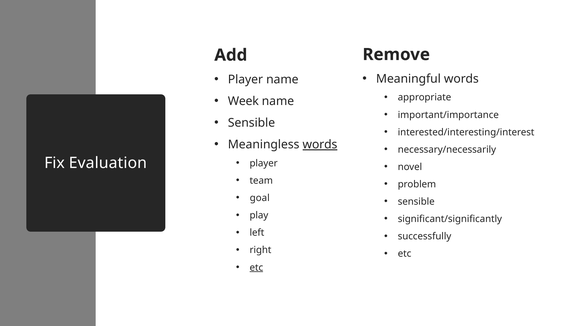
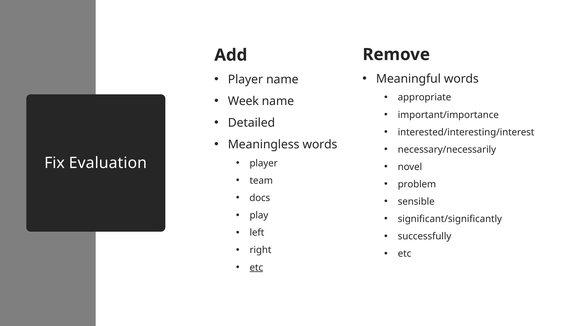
Sensible: Sensible -> Detailed (251, 123)
words underline: present -> none (320, 144)
goal: goal -> docs (260, 198)
